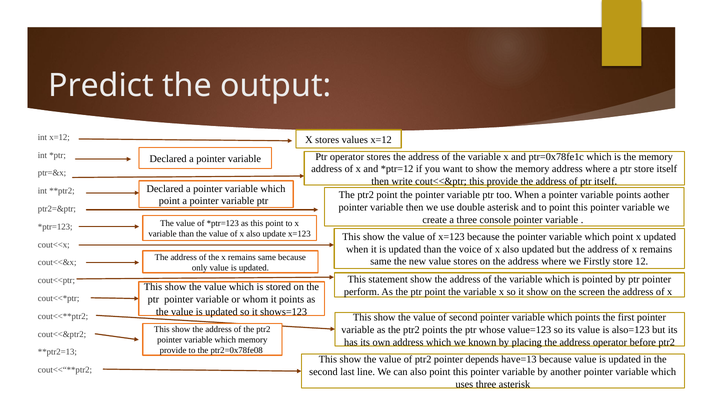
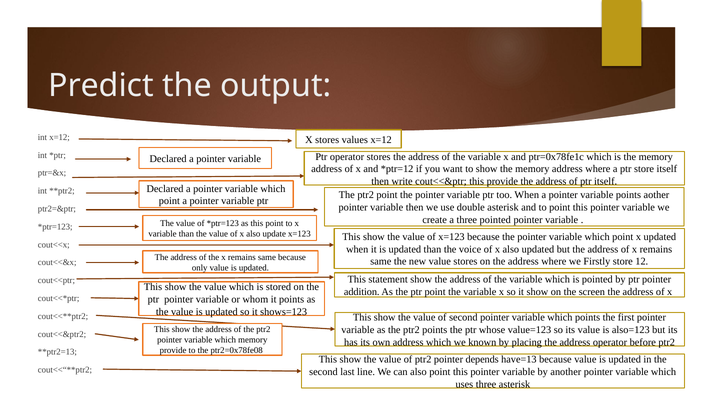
three console: console -> pointed (495, 219)
perform: perform -> addition (362, 291)
